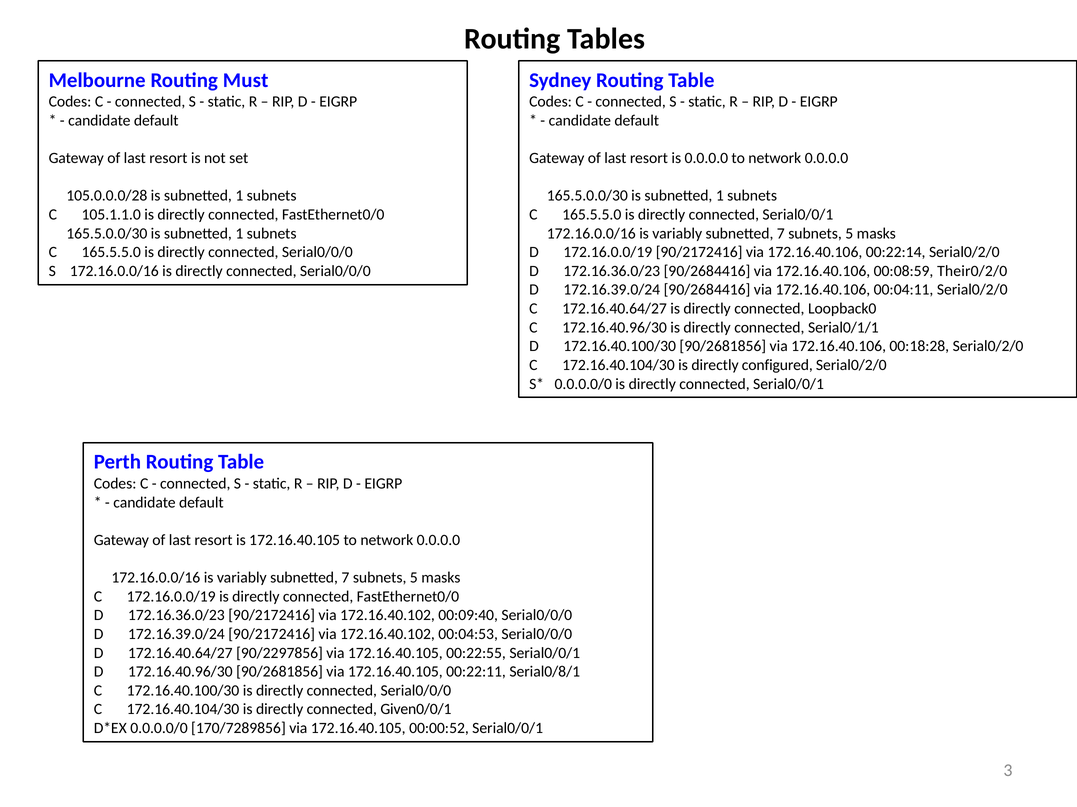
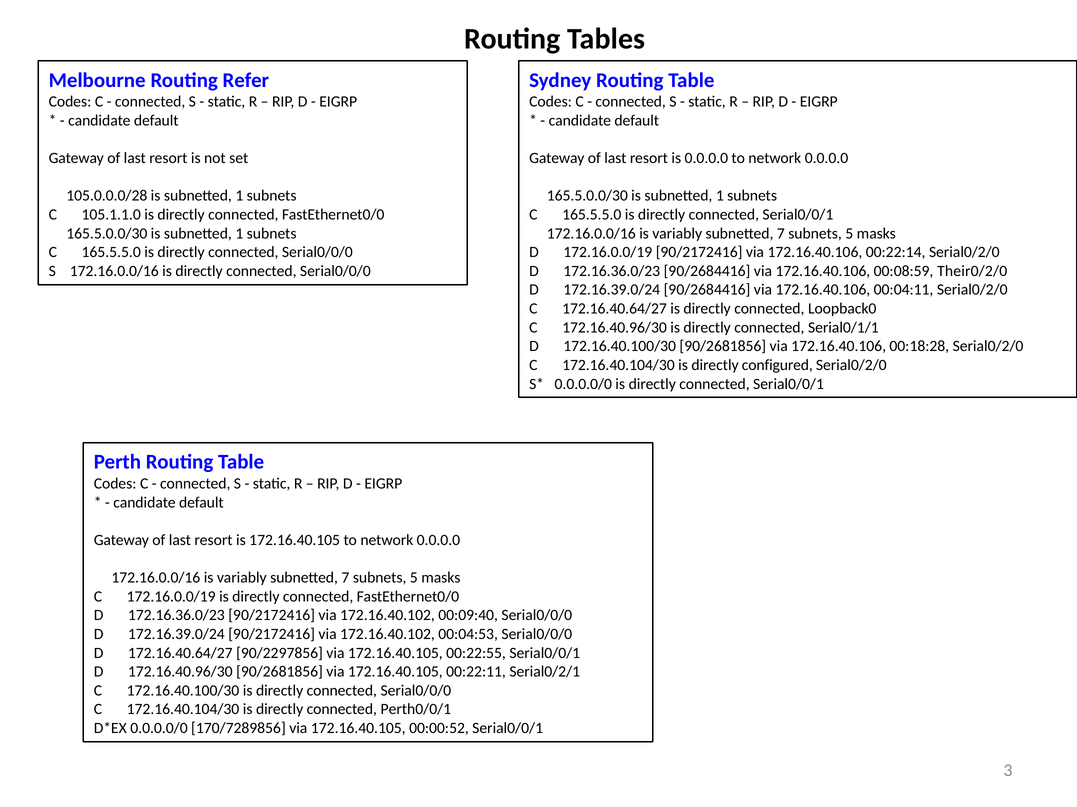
Must: Must -> Refer (246, 80)
Serial0/8/1: Serial0/8/1 -> Serial0/2/1 (545, 672)
Given0/0/1: Given0/0/1 -> Perth0/0/1 (416, 710)
